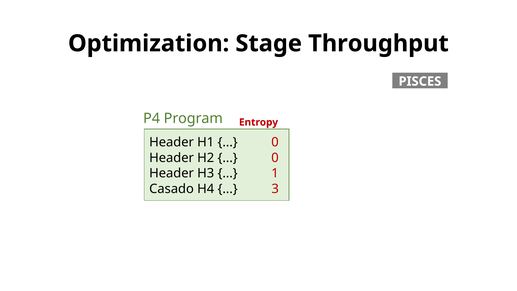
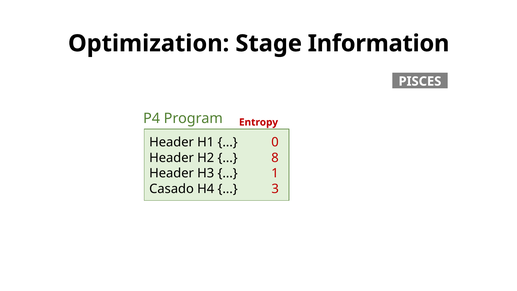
Throughput: Throughput -> Information (379, 43)
0: 0 -> 8 (275, 158)
